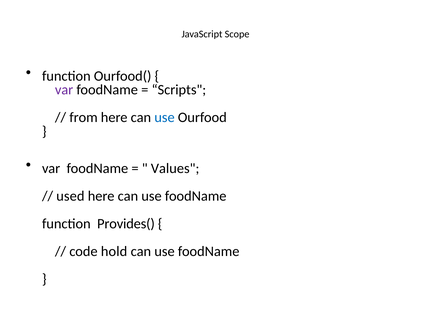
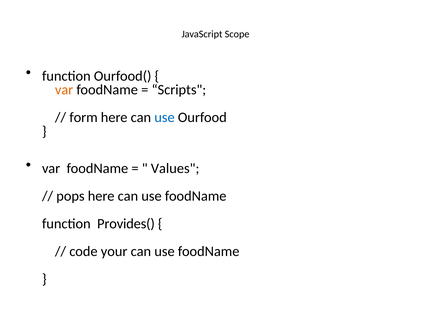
var colour: purple -> orange (64, 90)
from: from -> form (83, 117)
used: used -> pops (70, 196)
hold: hold -> your (114, 251)
